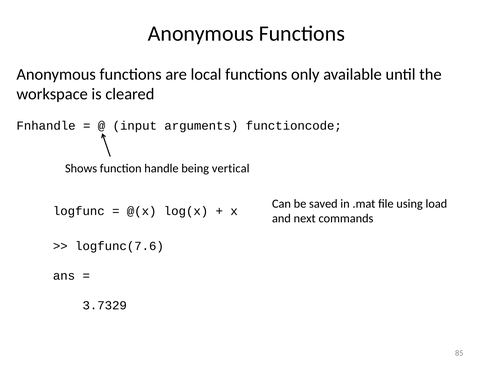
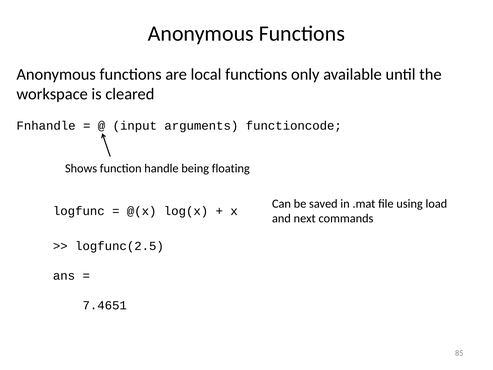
vertical: vertical -> floating (231, 168)
logfunc(7.6: logfunc(7.6 -> logfunc(2.5 (119, 246)
3.7329: 3.7329 -> 7.4651 (105, 305)
